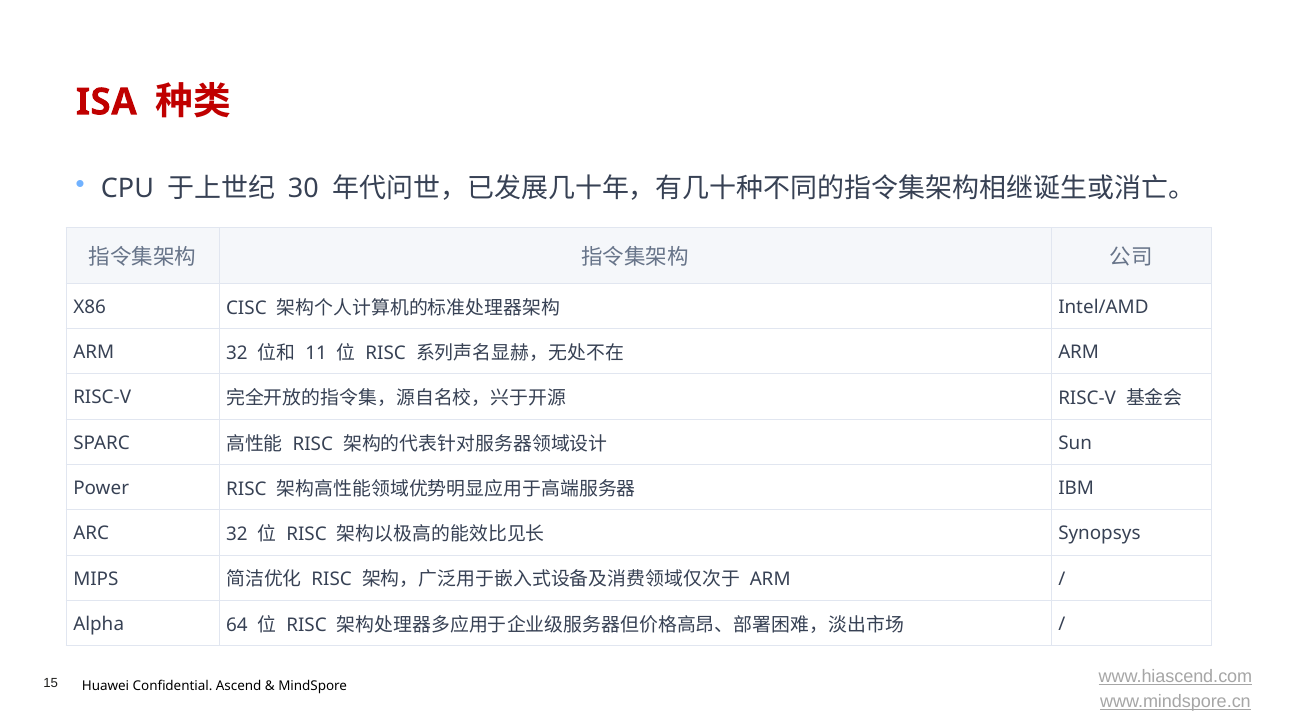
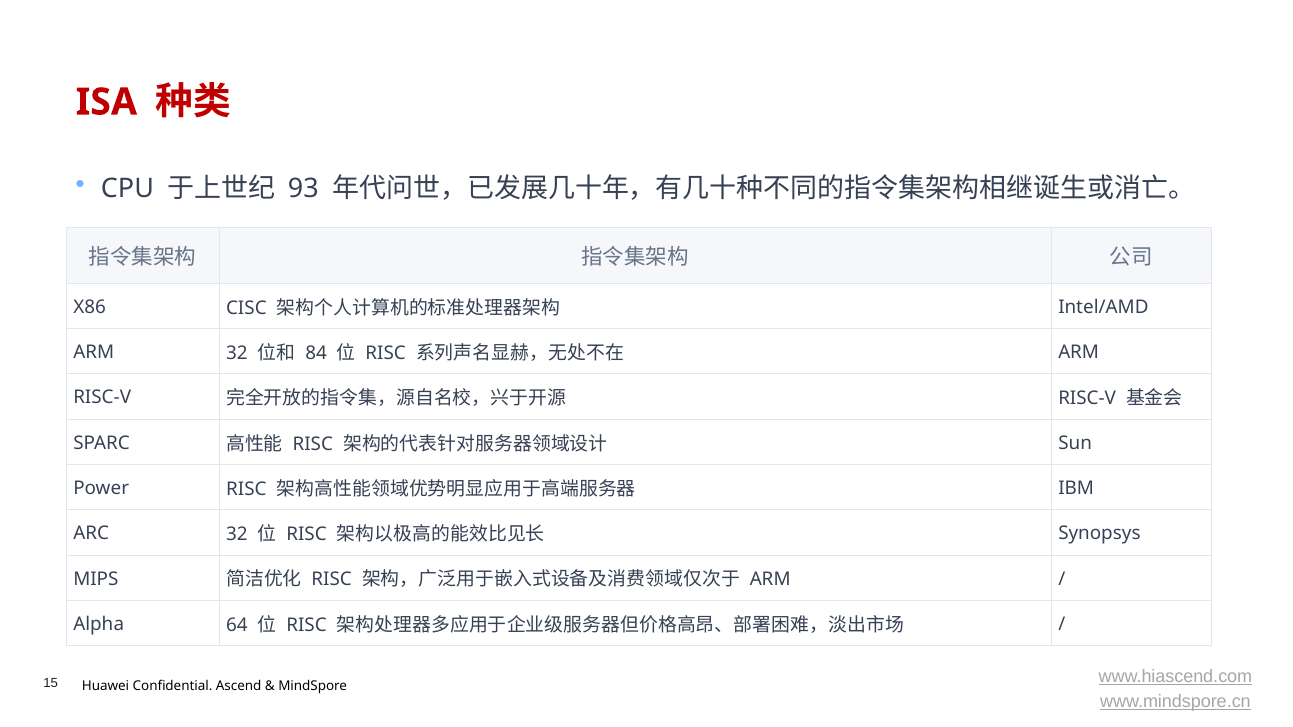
30: 30 -> 93 (303, 189)
11: 11 -> 84 (316, 353)
